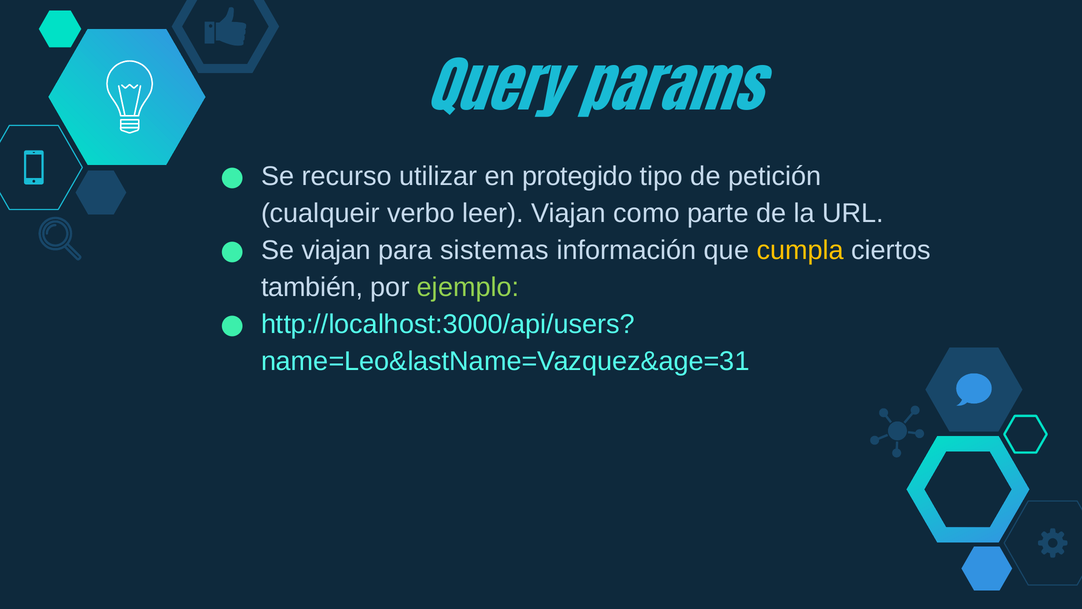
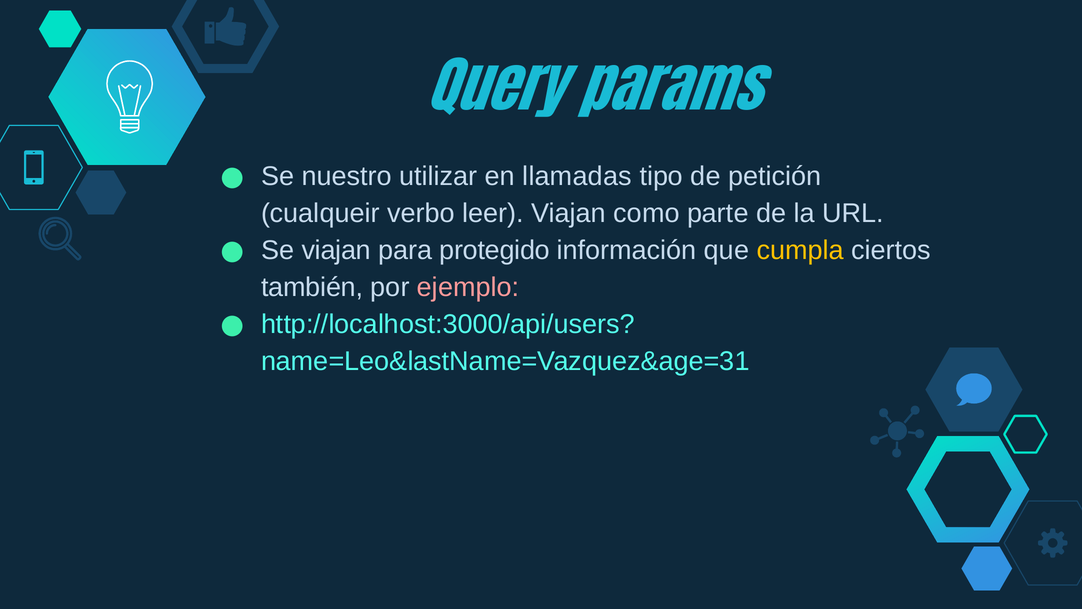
recurso: recurso -> nuestro (347, 176)
protegido: protegido -> llamadas (577, 176)
sistemas: sistemas -> protegido (495, 250)
ejemplo colour: light green -> pink (468, 287)
